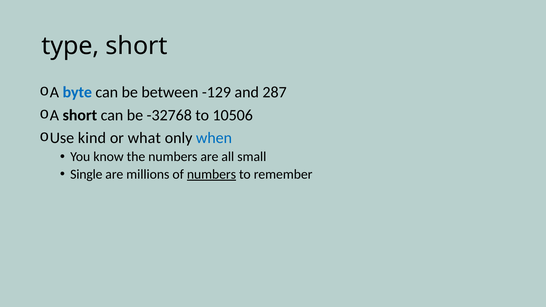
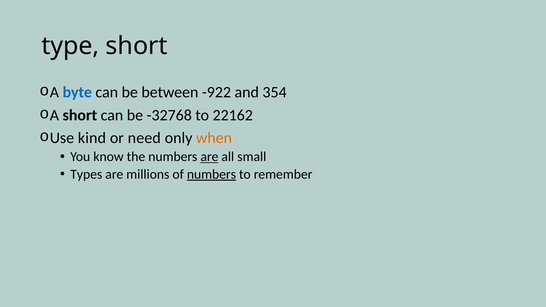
-129: -129 -> -922 (216, 92)
287: 287 -> 354 (275, 92)
10506: 10506 -> 22162 (233, 115)
what: what -> need (144, 138)
when colour: blue -> orange (214, 138)
are underline: none -> present (209, 157)
Single: Single -> Types (86, 174)
